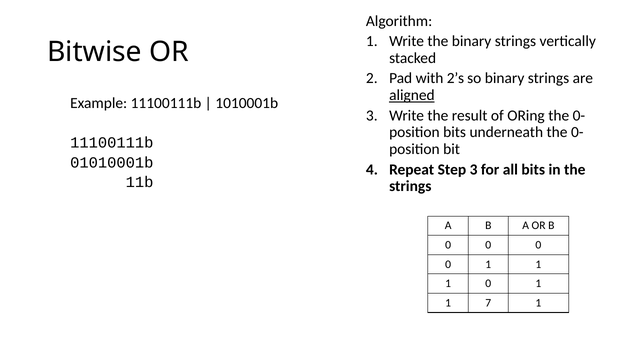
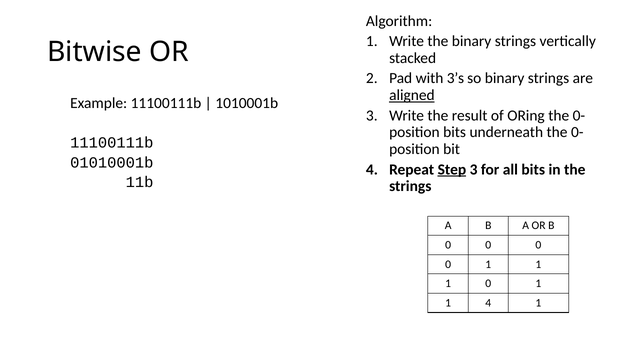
2’s: 2’s -> 3’s (455, 78)
Step underline: none -> present (452, 169)
1 7: 7 -> 4 (488, 303)
